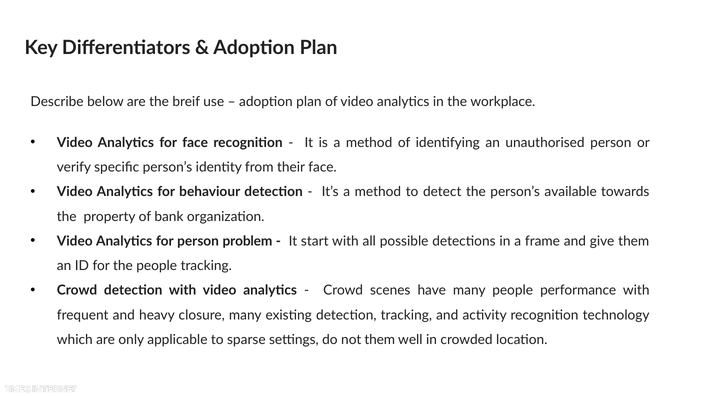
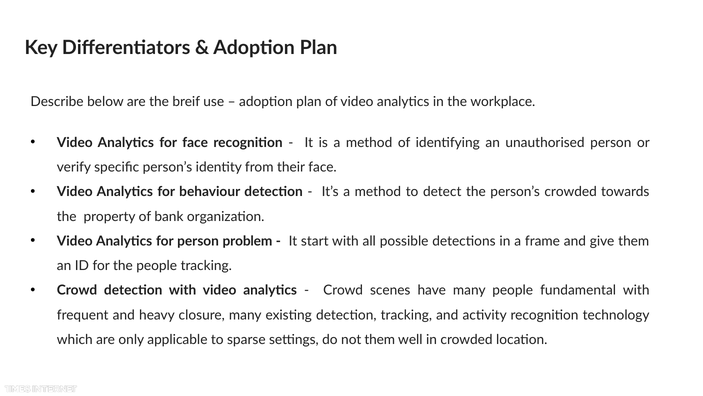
person’s available: available -> crowded (571, 192)
performance: performance -> fundamental (578, 290)
